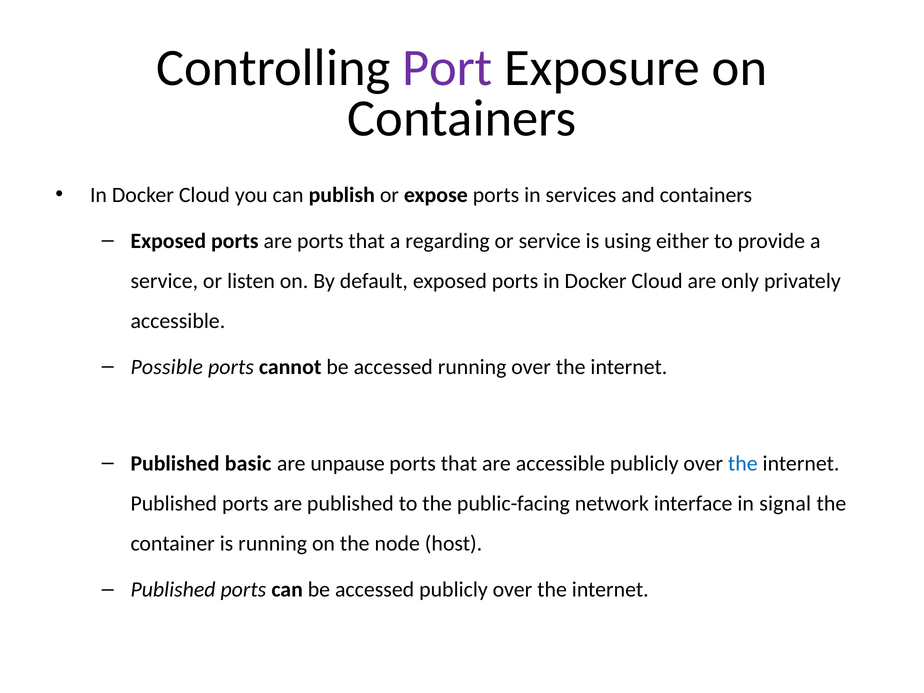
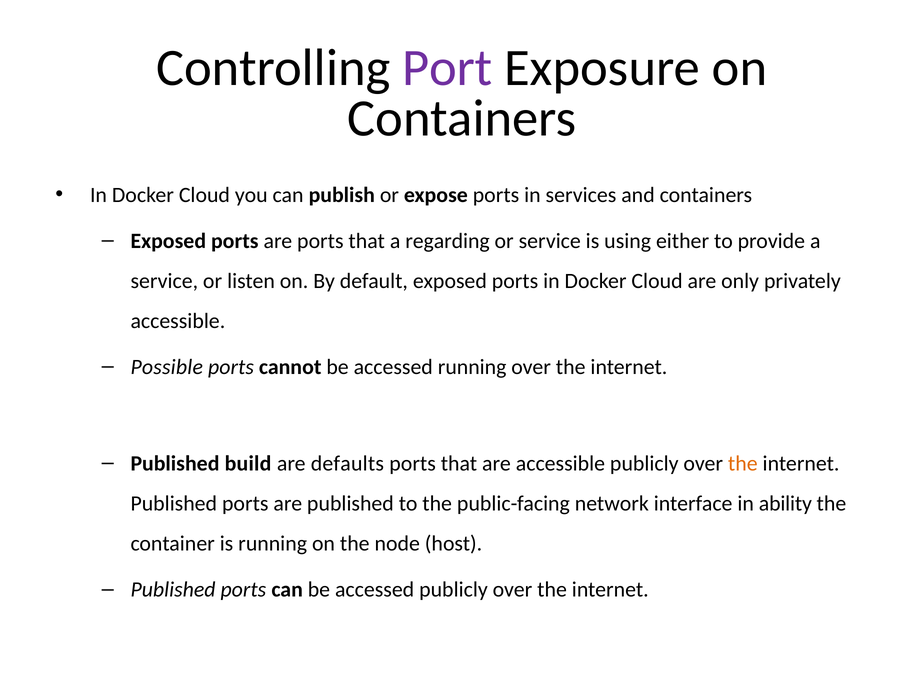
basic: basic -> build (248, 463)
unpause: unpause -> defaults (347, 463)
the colour: blue -> orange (743, 463)
signal: signal -> ability (785, 504)
